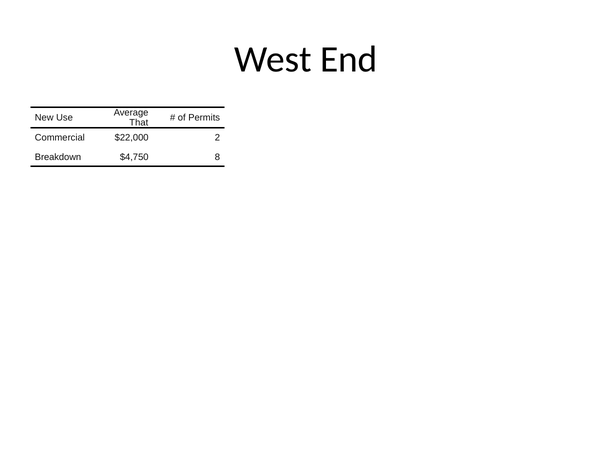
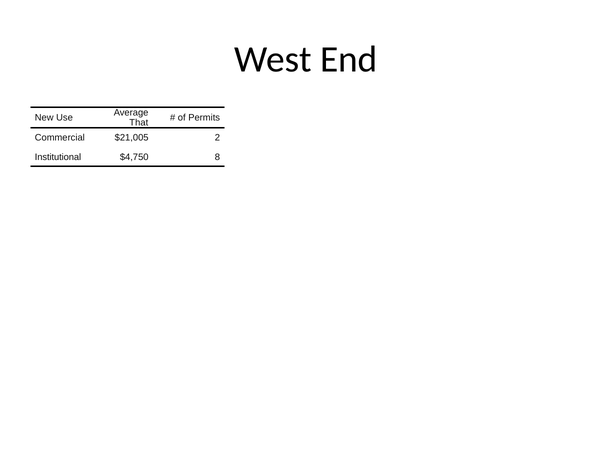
$22,000: $22,000 -> $21,005 (132, 138)
Breakdown: Breakdown -> Institutional (58, 157)
